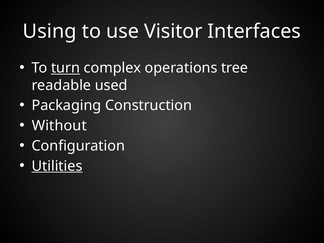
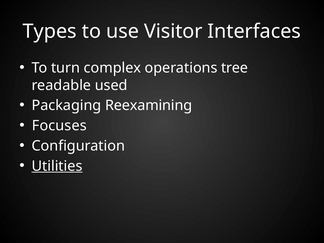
Using: Using -> Types (50, 31)
turn underline: present -> none (66, 68)
Construction: Construction -> Reexamining (149, 105)
Without: Without -> Focuses (59, 126)
